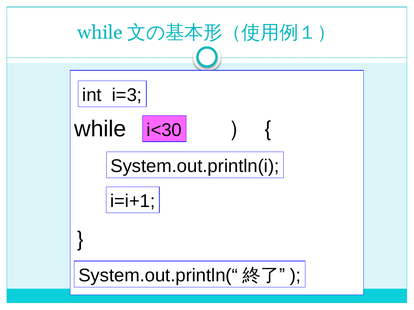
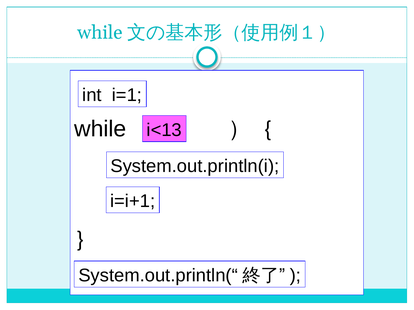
i=3: i=3 -> i=1 (127, 95)
i<30: i<30 -> i<13 (164, 130)
